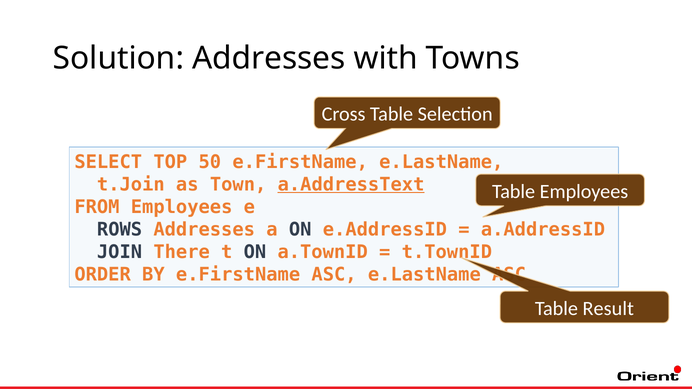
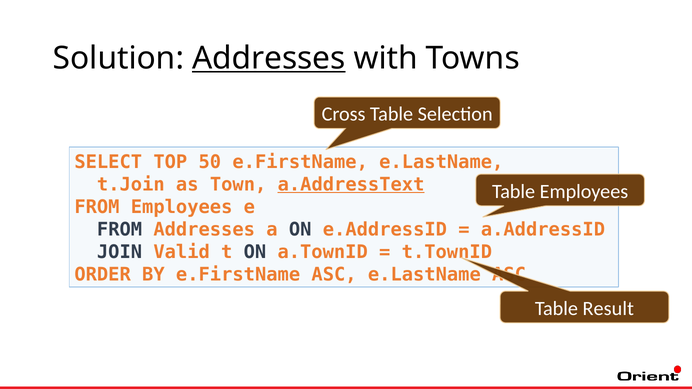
Addresses underline: none -> present (269, 58)
ROWS: ROWS -> FROM (120, 230)
There: There -> Valid (182, 252)
